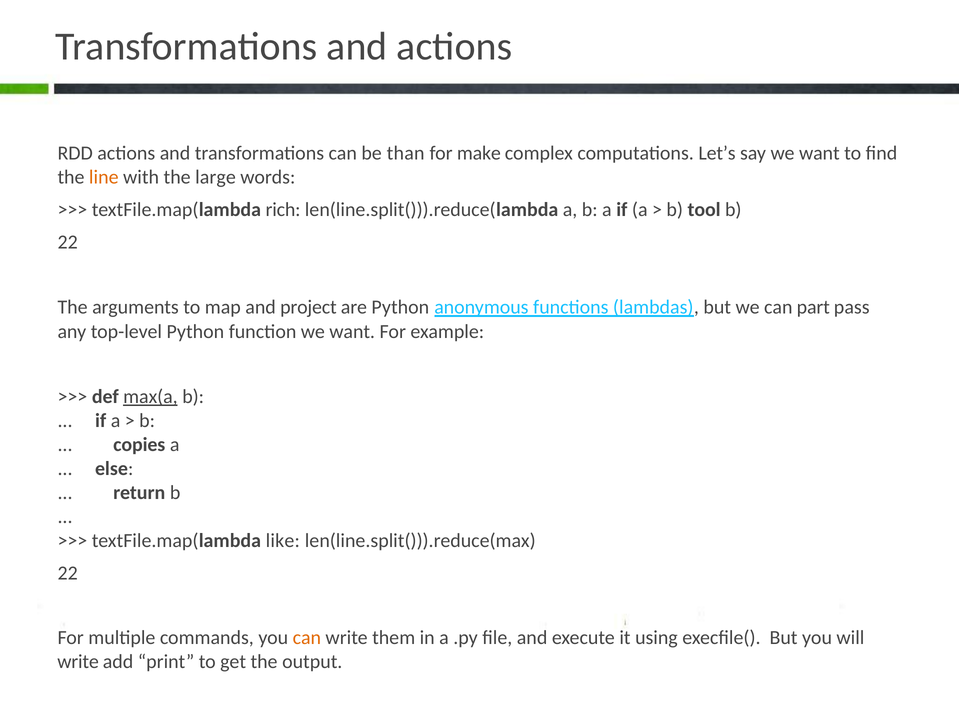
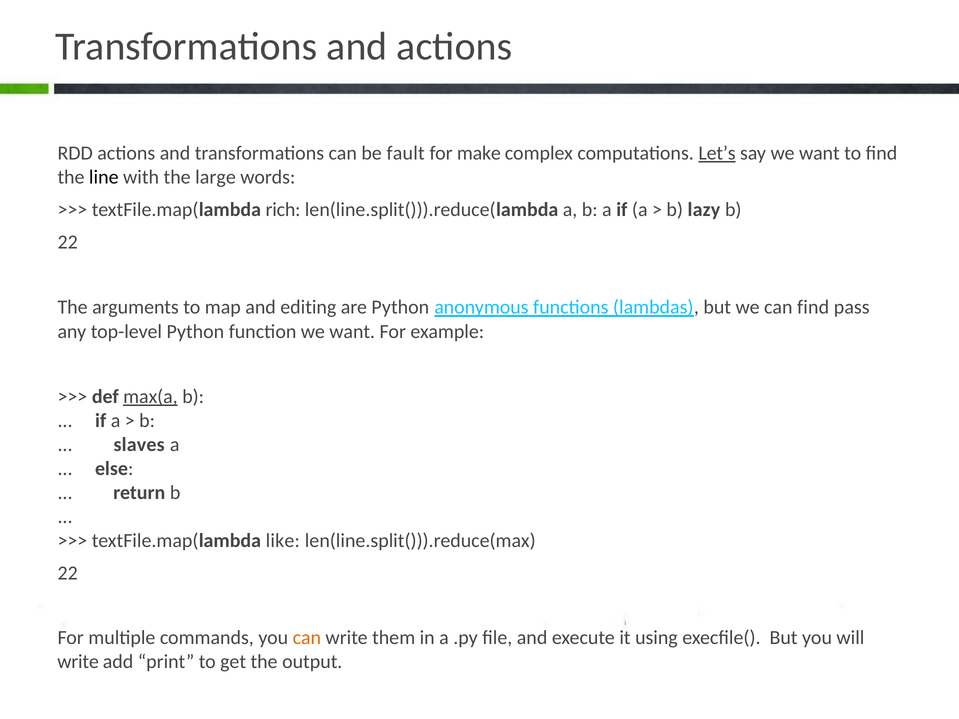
than: than -> fault (406, 153)
Let’s underline: none -> present (717, 153)
line colour: orange -> black (104, 177)
tool: tool -> lazy (704, 210)
project: project -> editing (308, 307)
can part: part -> find (813, 307)
copies: copies -> slaves (139, 445)
